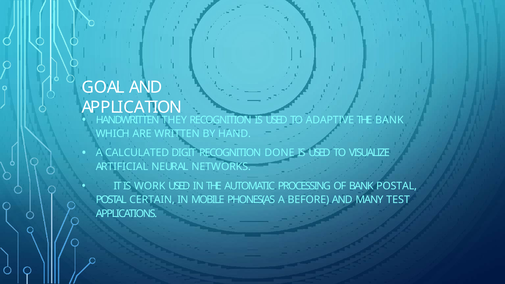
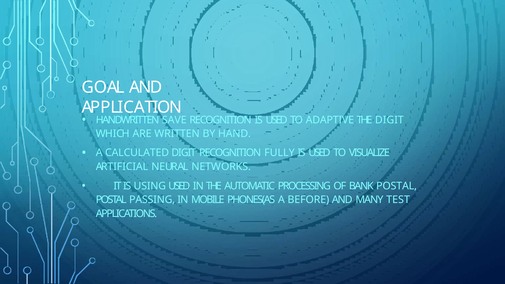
THEY: THEY -> SAVE (174, 120)
THE BANK: BANK -> DIGIT (389, 120)
DONE: DONE -> FULLY (279, 153)
WORK: WORK -> USING (150, 186)
CERTAIN: CERTAIN -> PASSING (152, 200)
